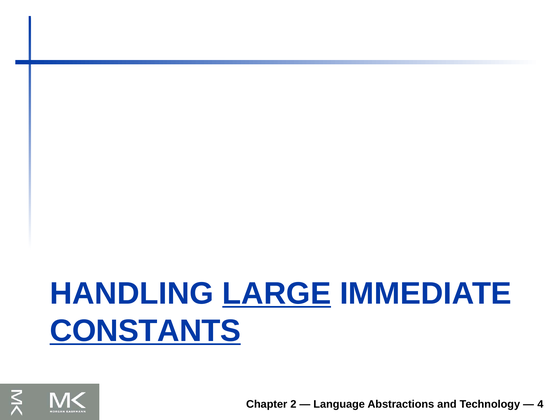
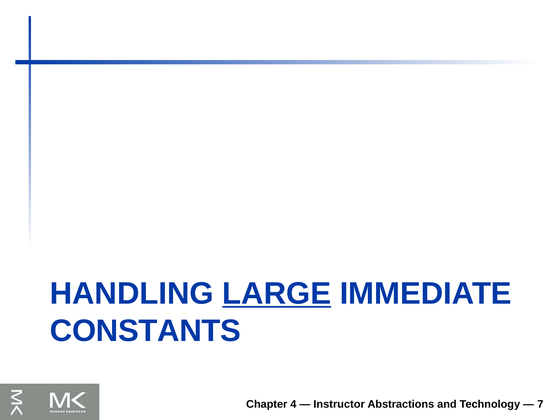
CONSTANTS underline: present -> none (145, 331)
2: 2 -> 4 (293, 404)
Language: Language -> Instructor (339, 404)
4: 4 -> 7 (540, 404)
